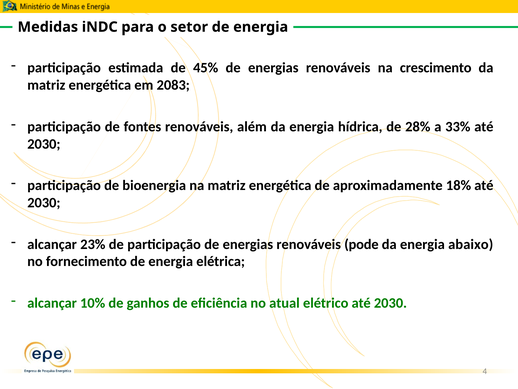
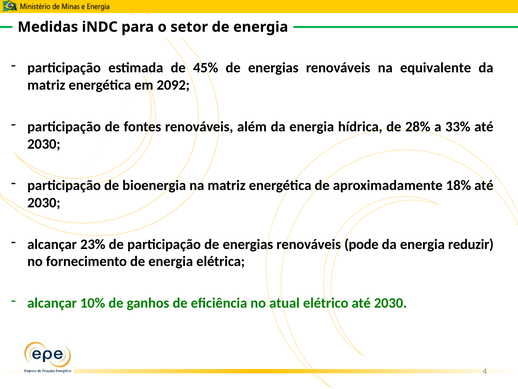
crescimento: crescimento -> equivalente (436, 68)
2083: 2083 -> 2092 (173, 85)
abaixo: abaixo -> reduzir (471, 244)
